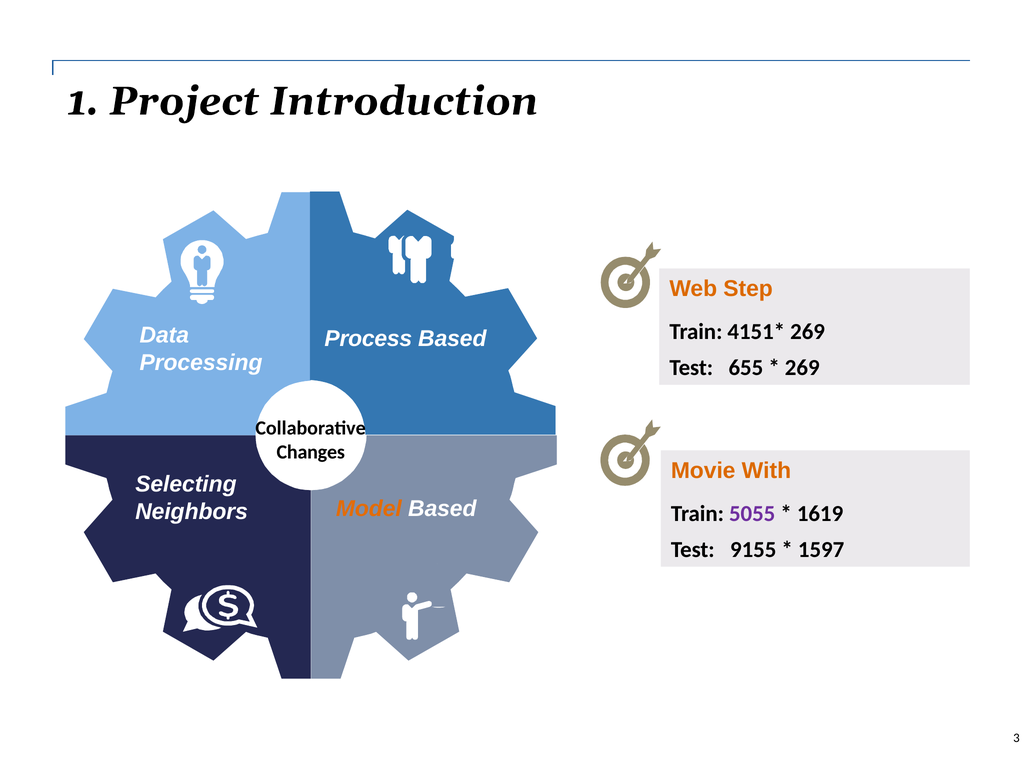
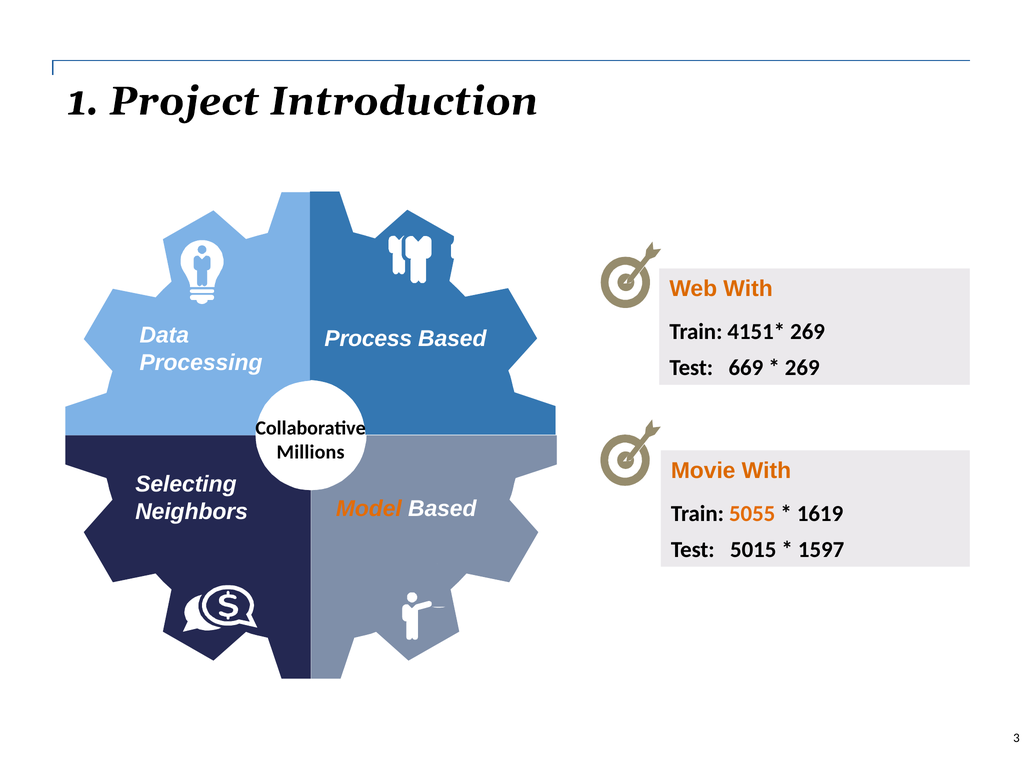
Web Step: Step -> With (748, 289)
655: 655 -> 669 (746, 367)
Changes: Changes -> Millions (311, 452)
5055 colour: purple -> orange (752, 513)
9155: 9155 -> 5015 (753, 549)
